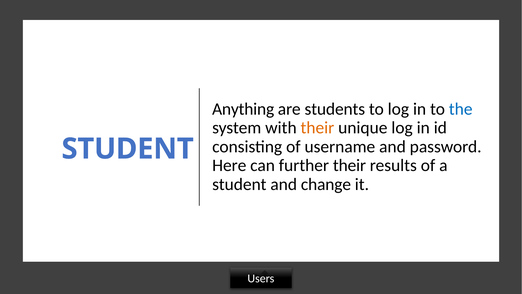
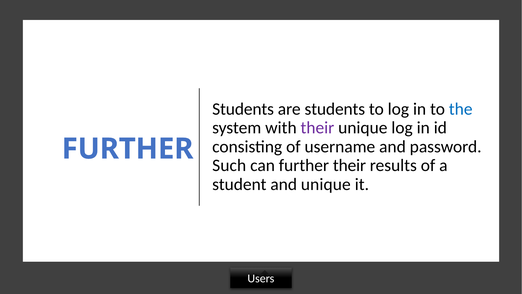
Anything: Anything -> Students (243, 109)
their colour: orange -> purple (317, 128)
STUDENT: STUDENT -> FURTHER (128, 149)
Here: Here -> Such (229, 165)
and change: change -> unique (326, 184)
